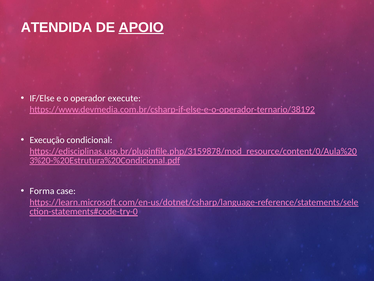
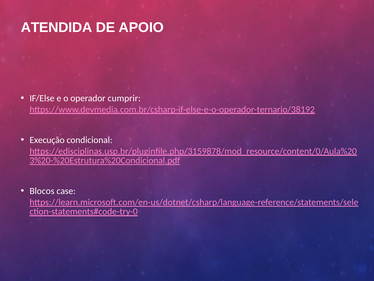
APOIO underline: present -> none (141, 27)
execute: execute -> cumprir (124, 98)
Forma: Forma -> Blocos (42, 191)
